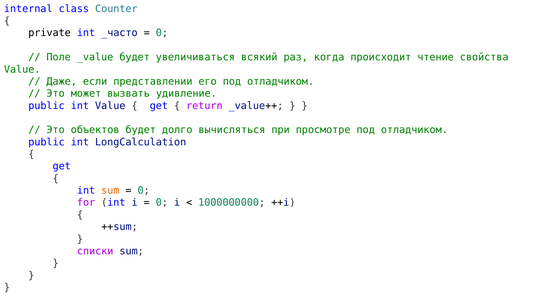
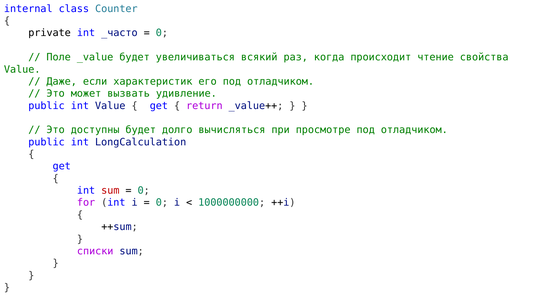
представлении: представлении -> характеристик (153, 82)
объектов: объектов -> доступны (95, 130)
sum colour: orange -> red (110, 191)
